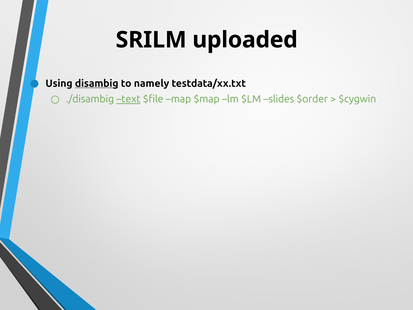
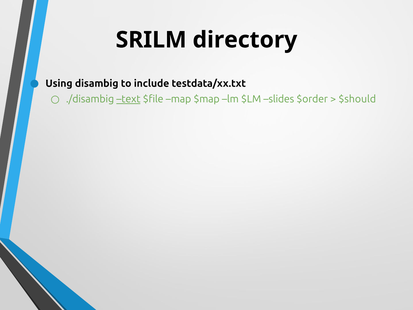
uploaded: uploaded -> directory (245, 40)
disambig underline: present -> none (97, 83)
namely: namely -> include (152, 83)
$cygwin: $cygwin -> $should (357, 99)
